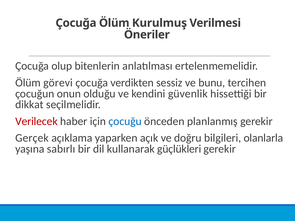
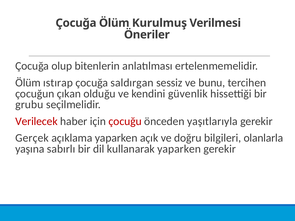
görevi: görevi -> ıstırap (58, 83)
verdikten: verdikten -> saldırgan (132, 83)
onun: onun -> çıkan (69, 94)
dikkat: dikkat -> grubu (29, 105)
çocuğu colour: blue -> red (125, 121)
planlanmış: planlanmış -> yaşıtlarıyla (212, 121)
kullanarak güçlükleri: güçlükleri -> yaparken (179, 149)
